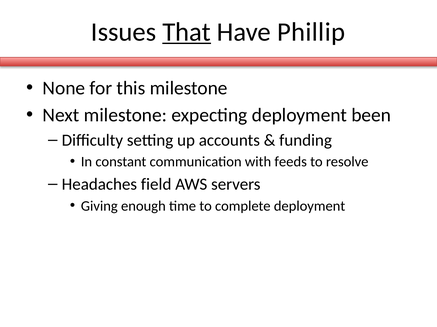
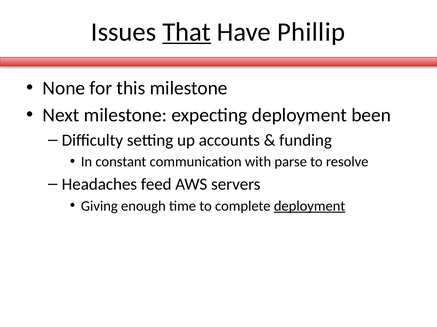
feeds: feeds -> parse (291, 162)
field: field -> feed (156, 185)
deployment underline: none -> present (310, 206)
